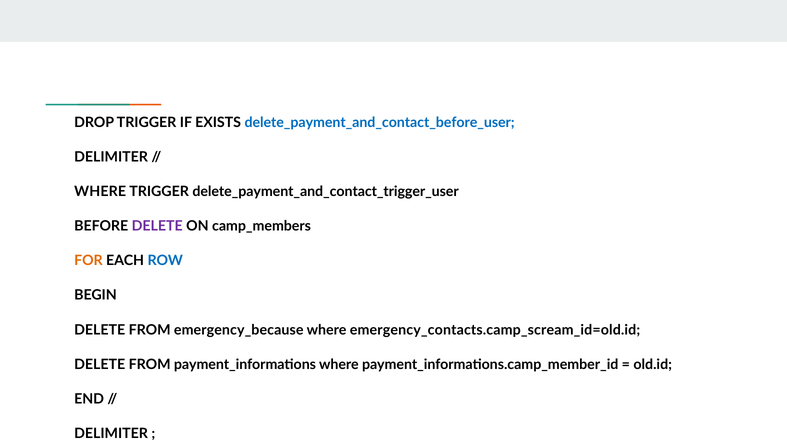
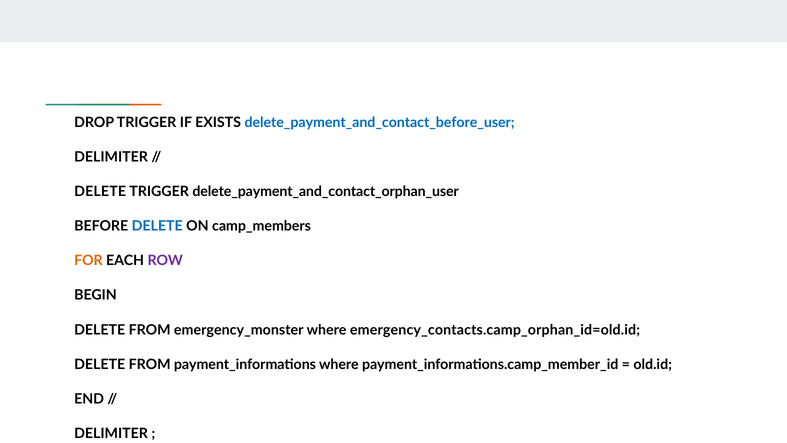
WHERE: WHERE -> DELETE (100, 191)
delete_payment_and_contact_trigger_user: delete_payment_and_contact_trigger_user -> delete_payment_and_contact_orphan_user (326, 191)
DELETE colour: purple -> blue (157, 226)
ROW colour: blue -> purple (165, 261)
emergency_because: emergency_because -> emergency_monster (239, 330)
emergency_contacts.camp_scream_id=old.id: emergency_contacts.camp_scream_id=old.id -> emergency_contacts.camp_orphan_id=old.id (495, 330)
